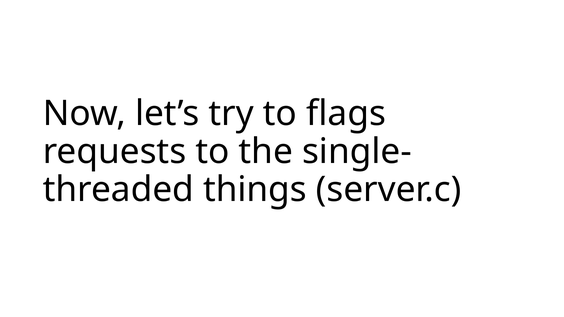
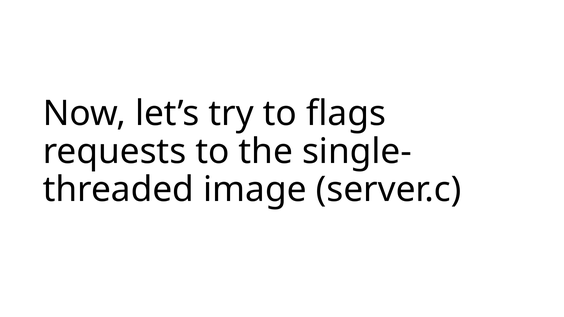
things: things -> image (255, 190)
